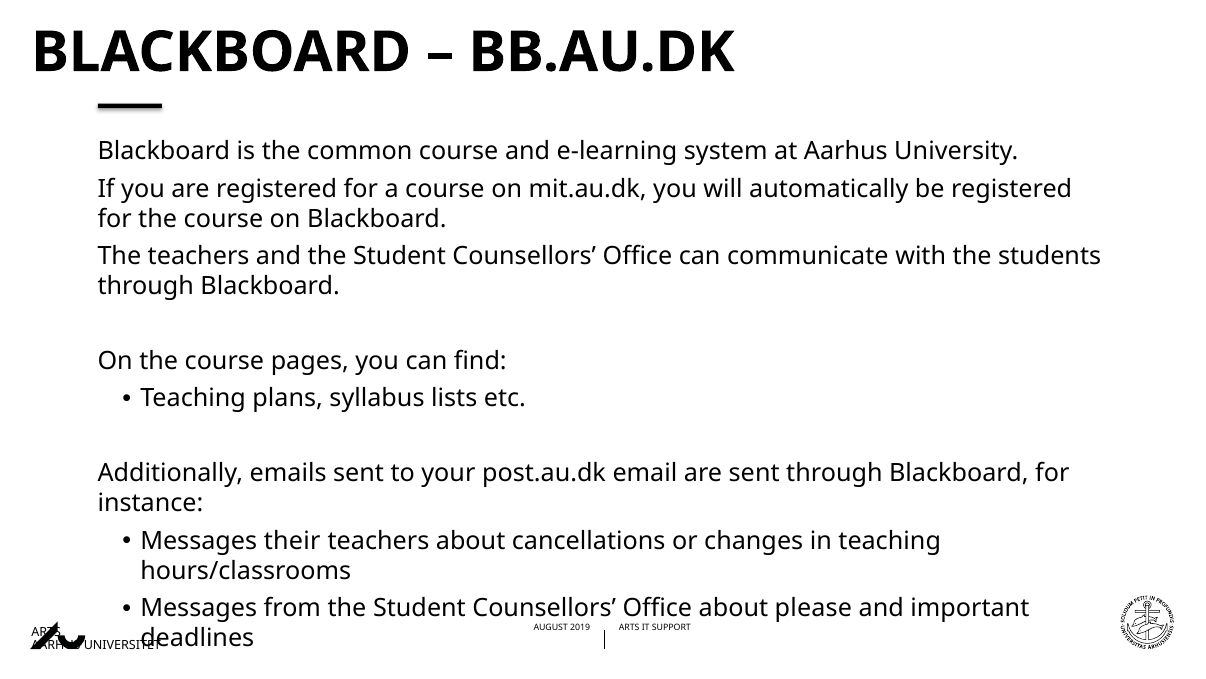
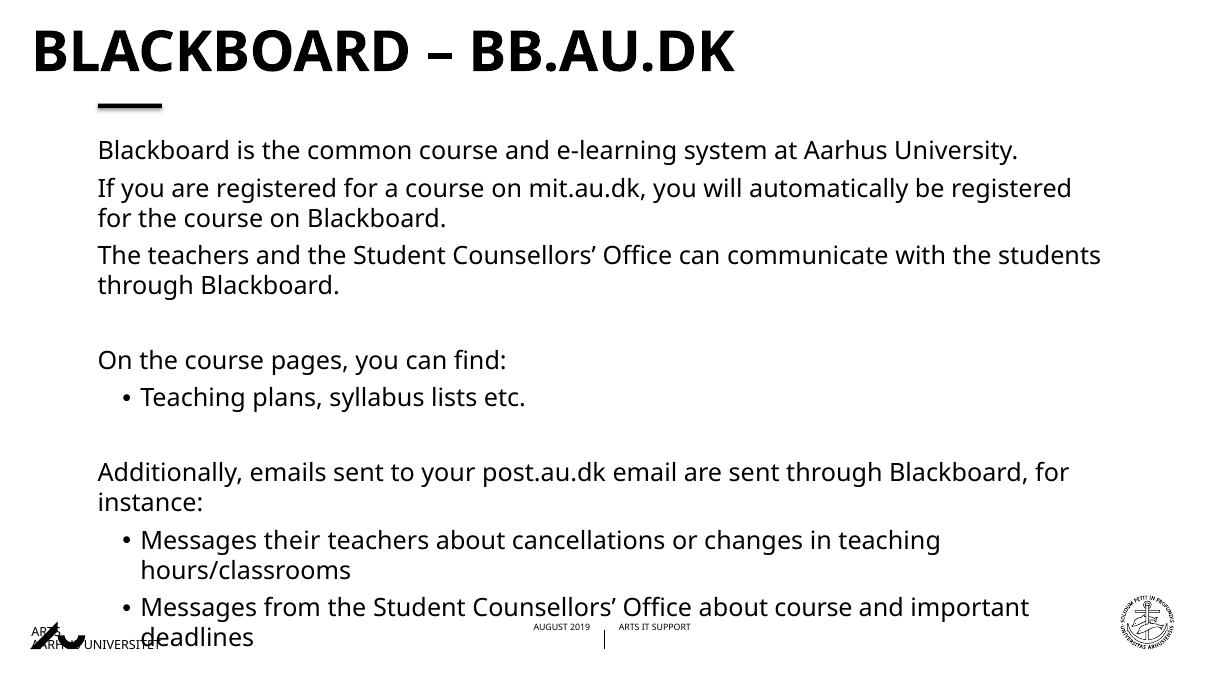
about please: please -> course (814, 608)
